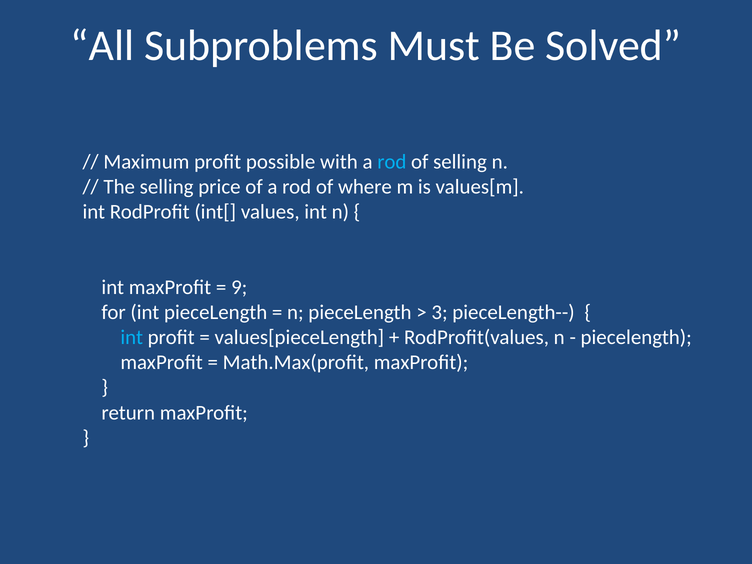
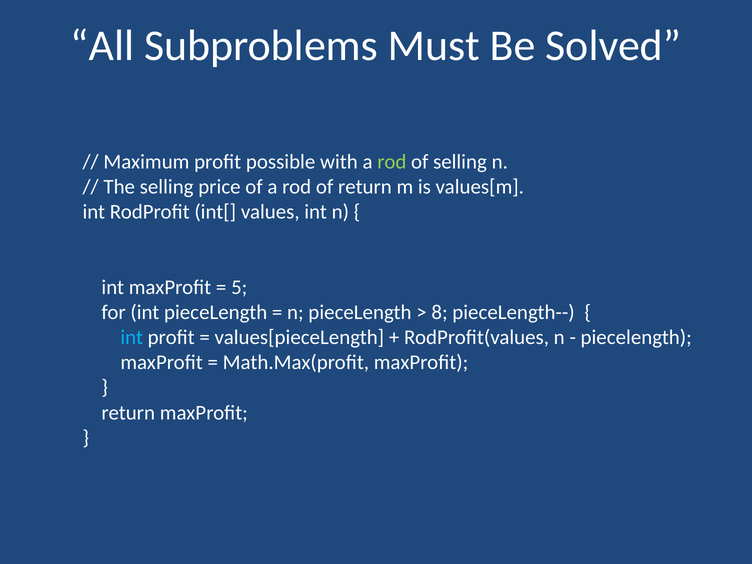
rod colour: light blue -> light green (392, 162)
of where: where -> return (365, 187)
9: 9 -> 5 (239, 287)
3: 3 -> 8 (440, 312)
